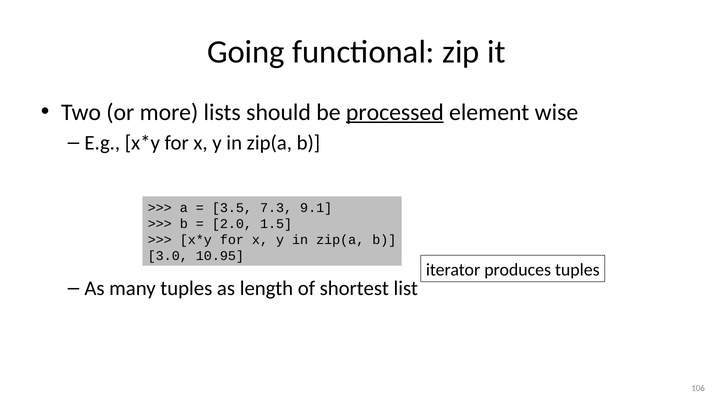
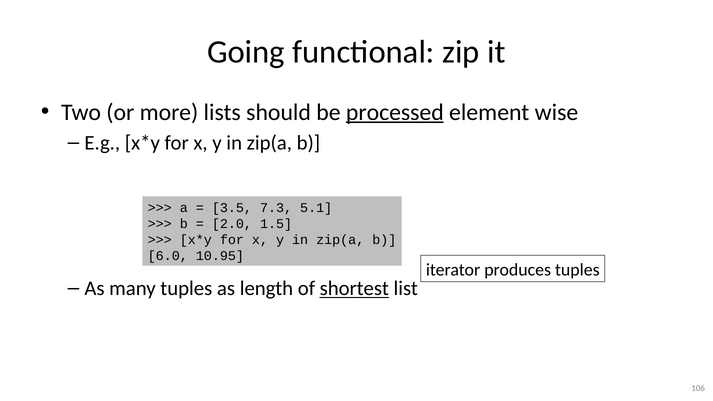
9.1: 9.1 -> 5.1 (316, 208)
3.0: 3.0 -> 6.0 (168, 256)
shortest underline: none -> present (354, 289)
